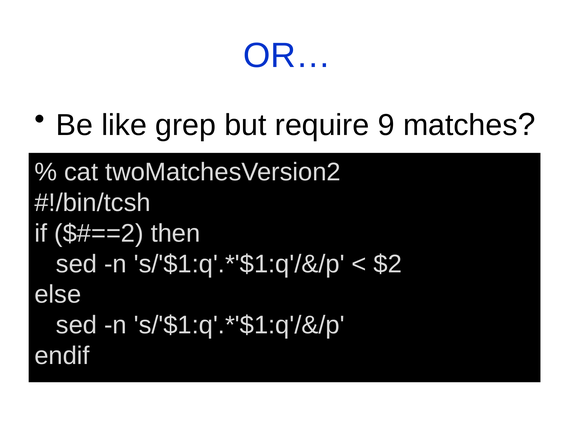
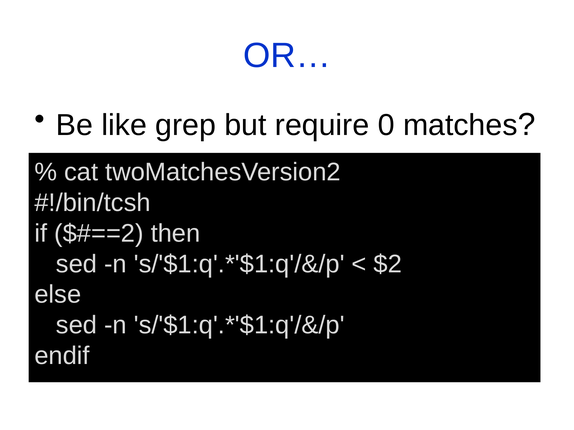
9: 9 -> 0 (386, 125)
